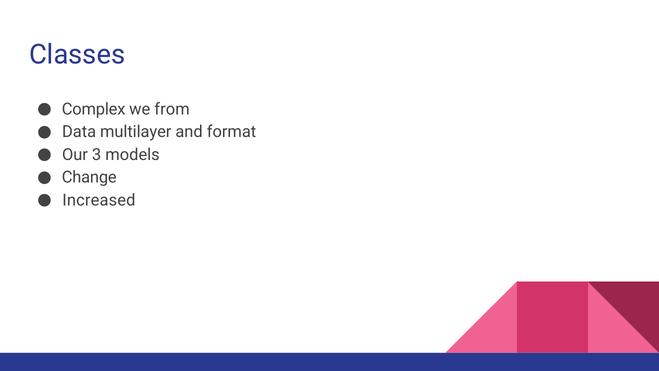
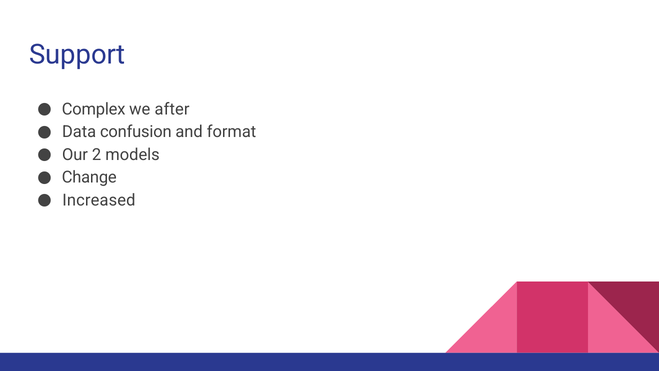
Classes: Classes -> Support (77, 55)
from: from -> after (172, 109)
multilayer: multilayer -> confusion (136, 132)
3: 3 -> 2 (97, 155)
